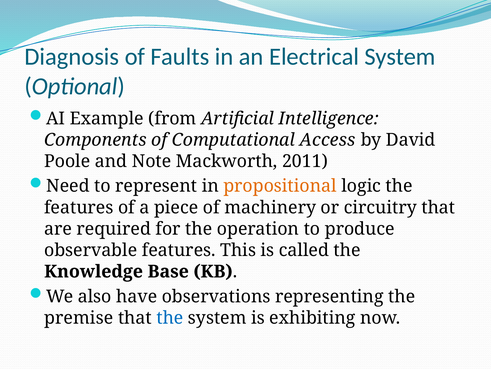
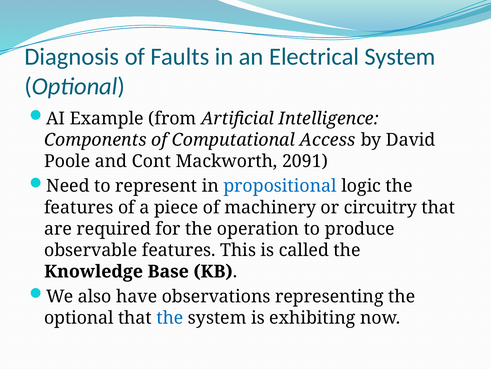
Note: Note -> Cont (151, 161)
2011: 2011 -> 2091 (305, 161)
propositional colour: orange -> blue (280, 186)
premise: premise -> optional (79, 317)
